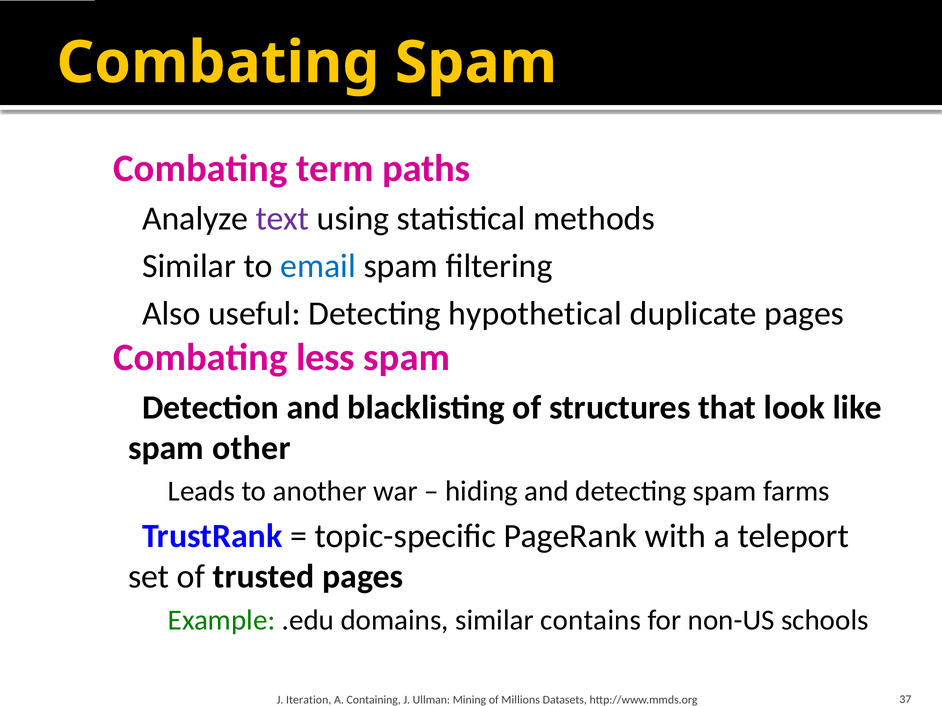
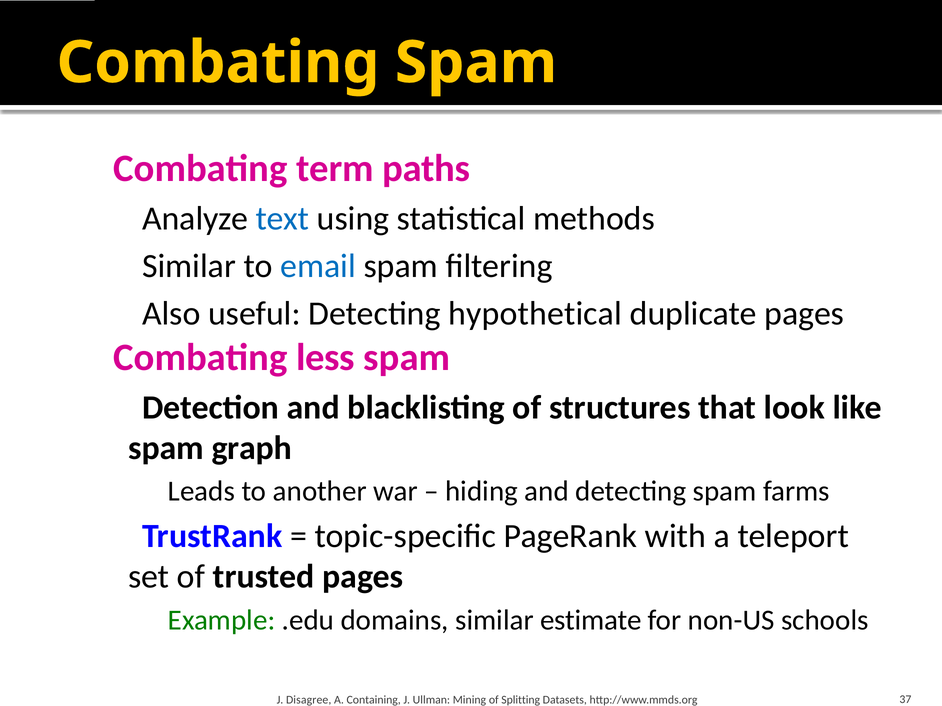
text colour: purple -> blue (282, 219)
other: other -> graph (252, 448)
contains: contains -> estimate (591, 620)
Iteration: Iteration -> Disagree (309, 700)
Millions: Millions -> Splitting (521, 700)
